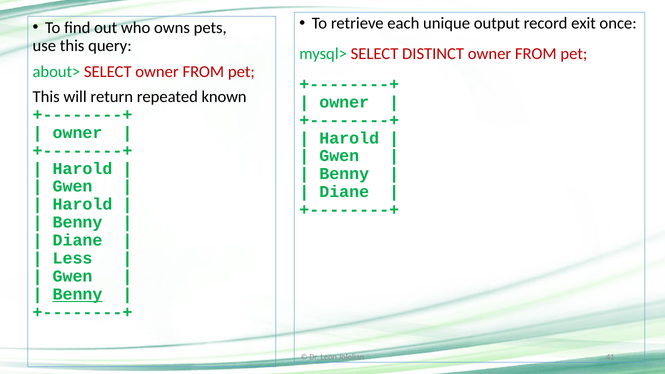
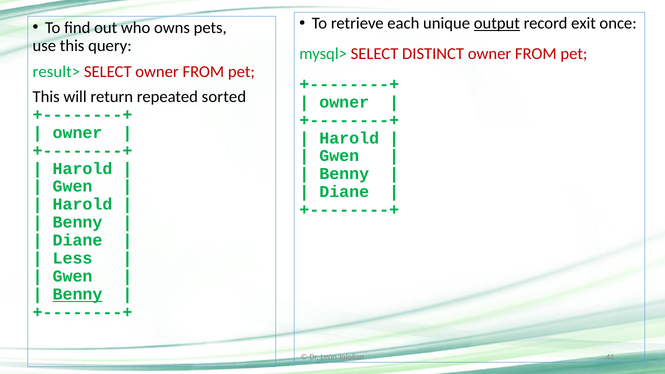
output underline: none -> present (497, 23)
about>: about> -> result> (56, 72)
known: known -> sorted (224, 97)
